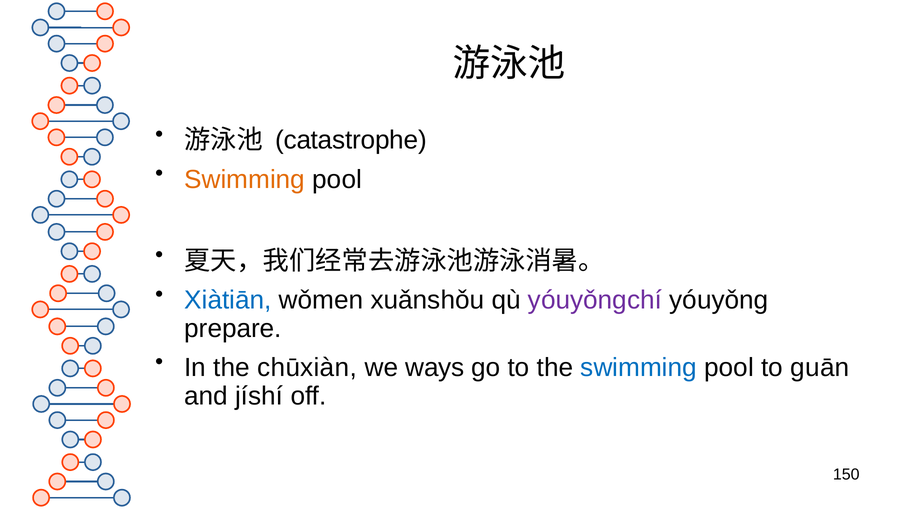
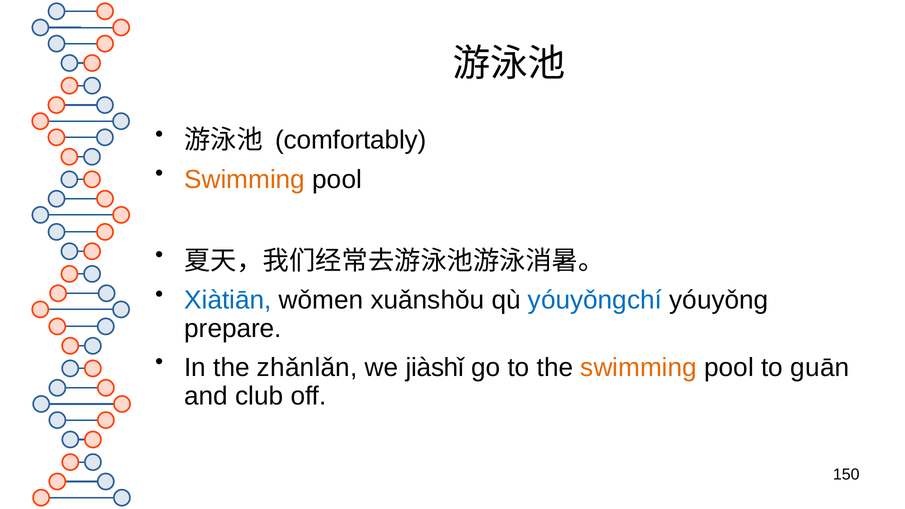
catastrophe: catastrophe -> comfortably (351, 140)
yóuyǒngchí colour: purple -> blue (595, 300)
chūxiàn: chūxiàn -> zhǎnlǎn (307, 368)
ways: ways -> jiàshǐ (435, 368)
swimming colour: blue -> orange (639, 368)
jíshí: jíshí -> club (259, 396)
